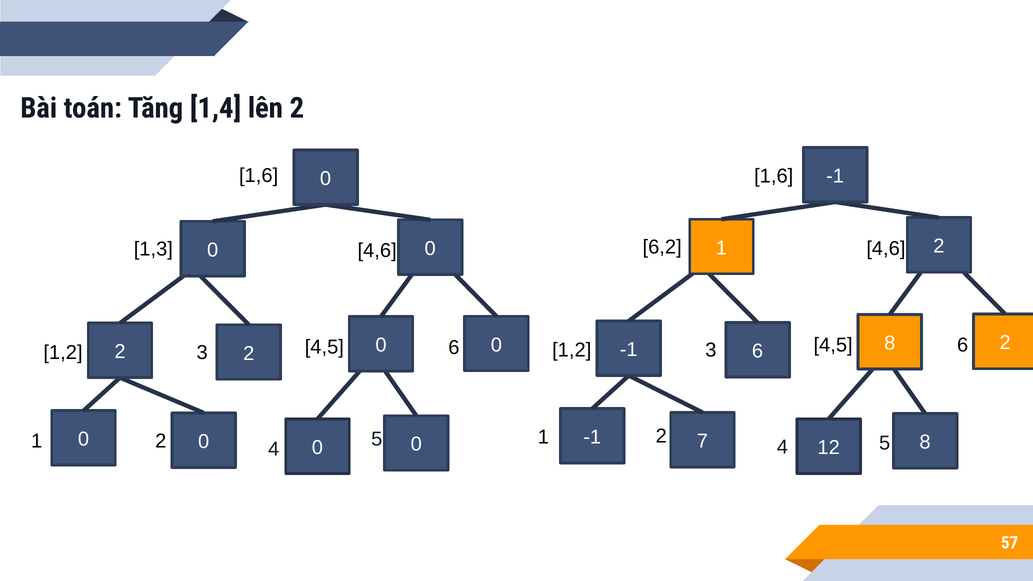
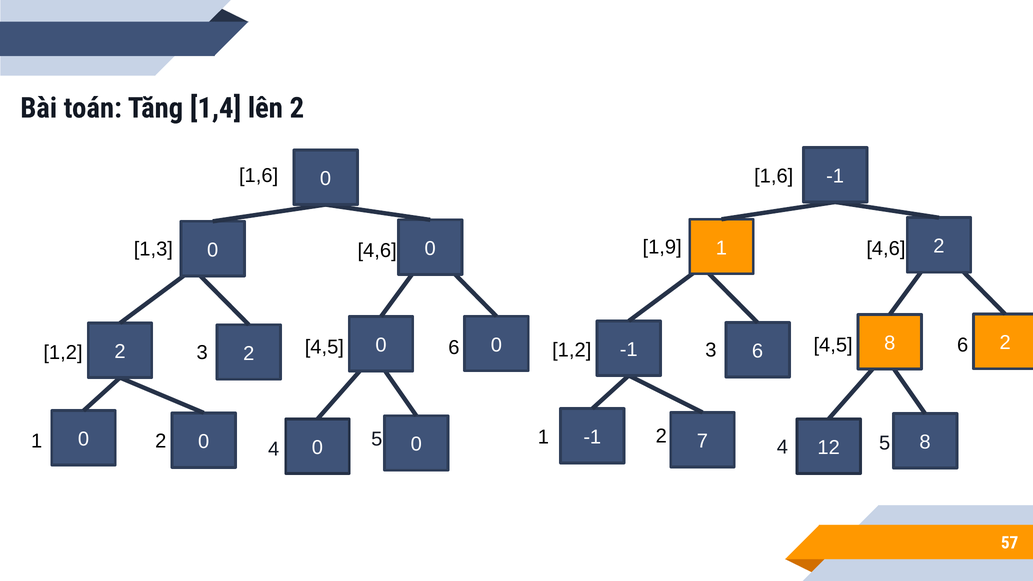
6,2: 6,2 -> 1,9 (662, 247)
